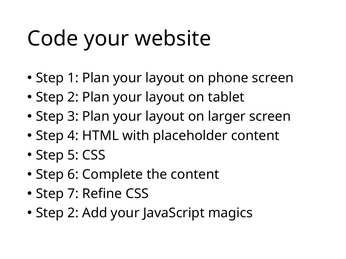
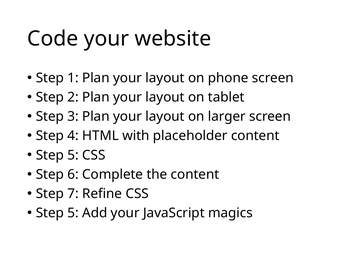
2: 2 -> 5 (73, 213)
